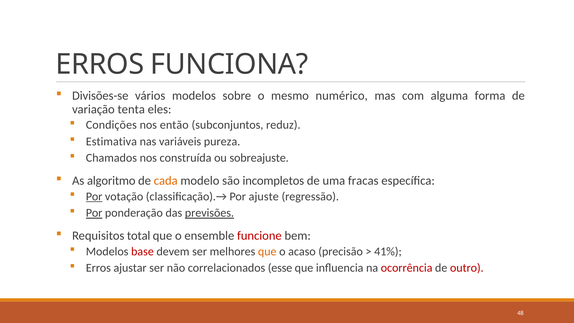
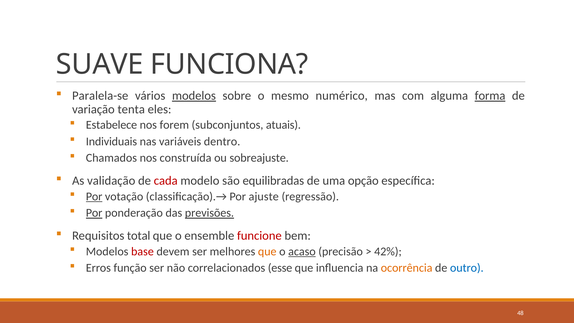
ERROS: ERROS -> SUAVE (100, 64)
Divisões-se: Divisões-se -> Paralela-se (100, 96)
modelos underline: none -> present (194, 96)
forma underline: none -> present (490, 96)
Condições: Condições -> Estabelece (111, 125)
então: então -> forem (174, 125)
reduz: reduz -> atuais (283, 125)
Estimativa: Estimativa -> Individuais (111, 141)
pureza: pureza -> dentro (222, 141)
algoritmo: algoritmo -> validação (111, 181)
cada colour: orange -> red (166, 181)
incompletos: incompletos -> equilibradas (273, 181)
fracas: fracas -> opção (363, 181)
acaso underline: none -> present (302, 251)
41%: 41% -> 42% (388, 251)
ajustar: ajustar -> função (130, 268)
ocorrência colour: red -> orange (407, 268)
outro colour: red -> blue (467, 268)
